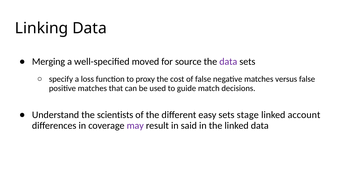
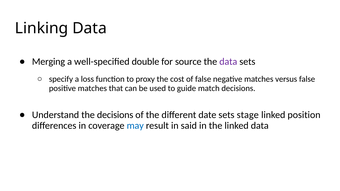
moved: moved -> double (145, 62)
the scientists: scientists -> decisions (115, 115)
easy: easy -> date (207, 115)
account: account -> position (304, 115)
may colour: purple -> blue (135, 126)
